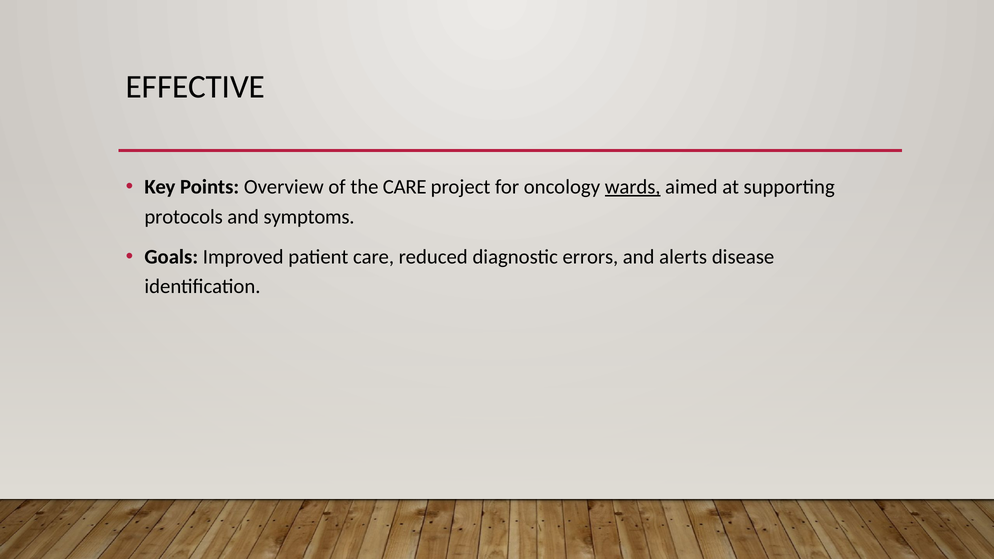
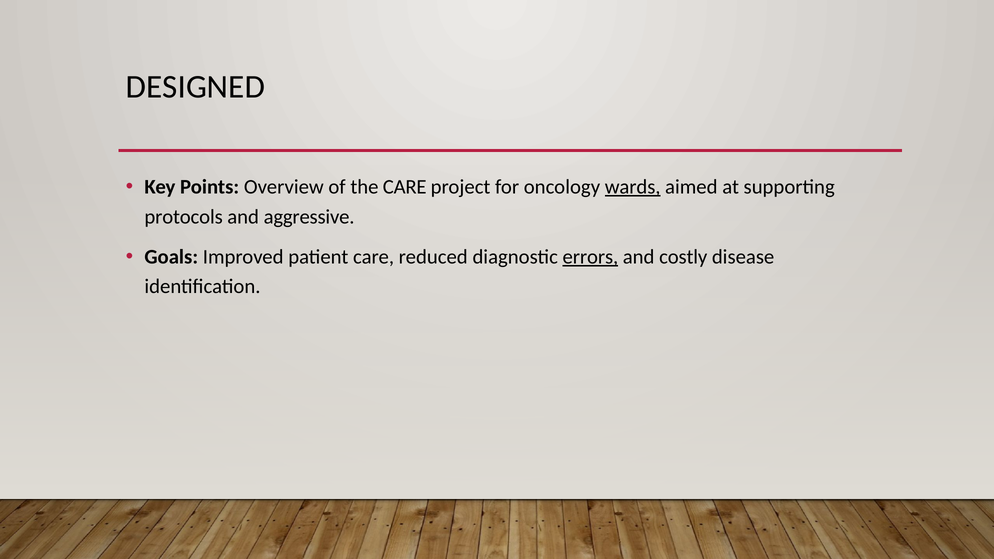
EFFECTIVE: EFFECTIVE -> DESIGNED (195, 87)
symptoms: symptoms -> aggressive (309, 217)
errors underline: none -> present (590, 257)
alerts: alerts -> costly (683, 257)
